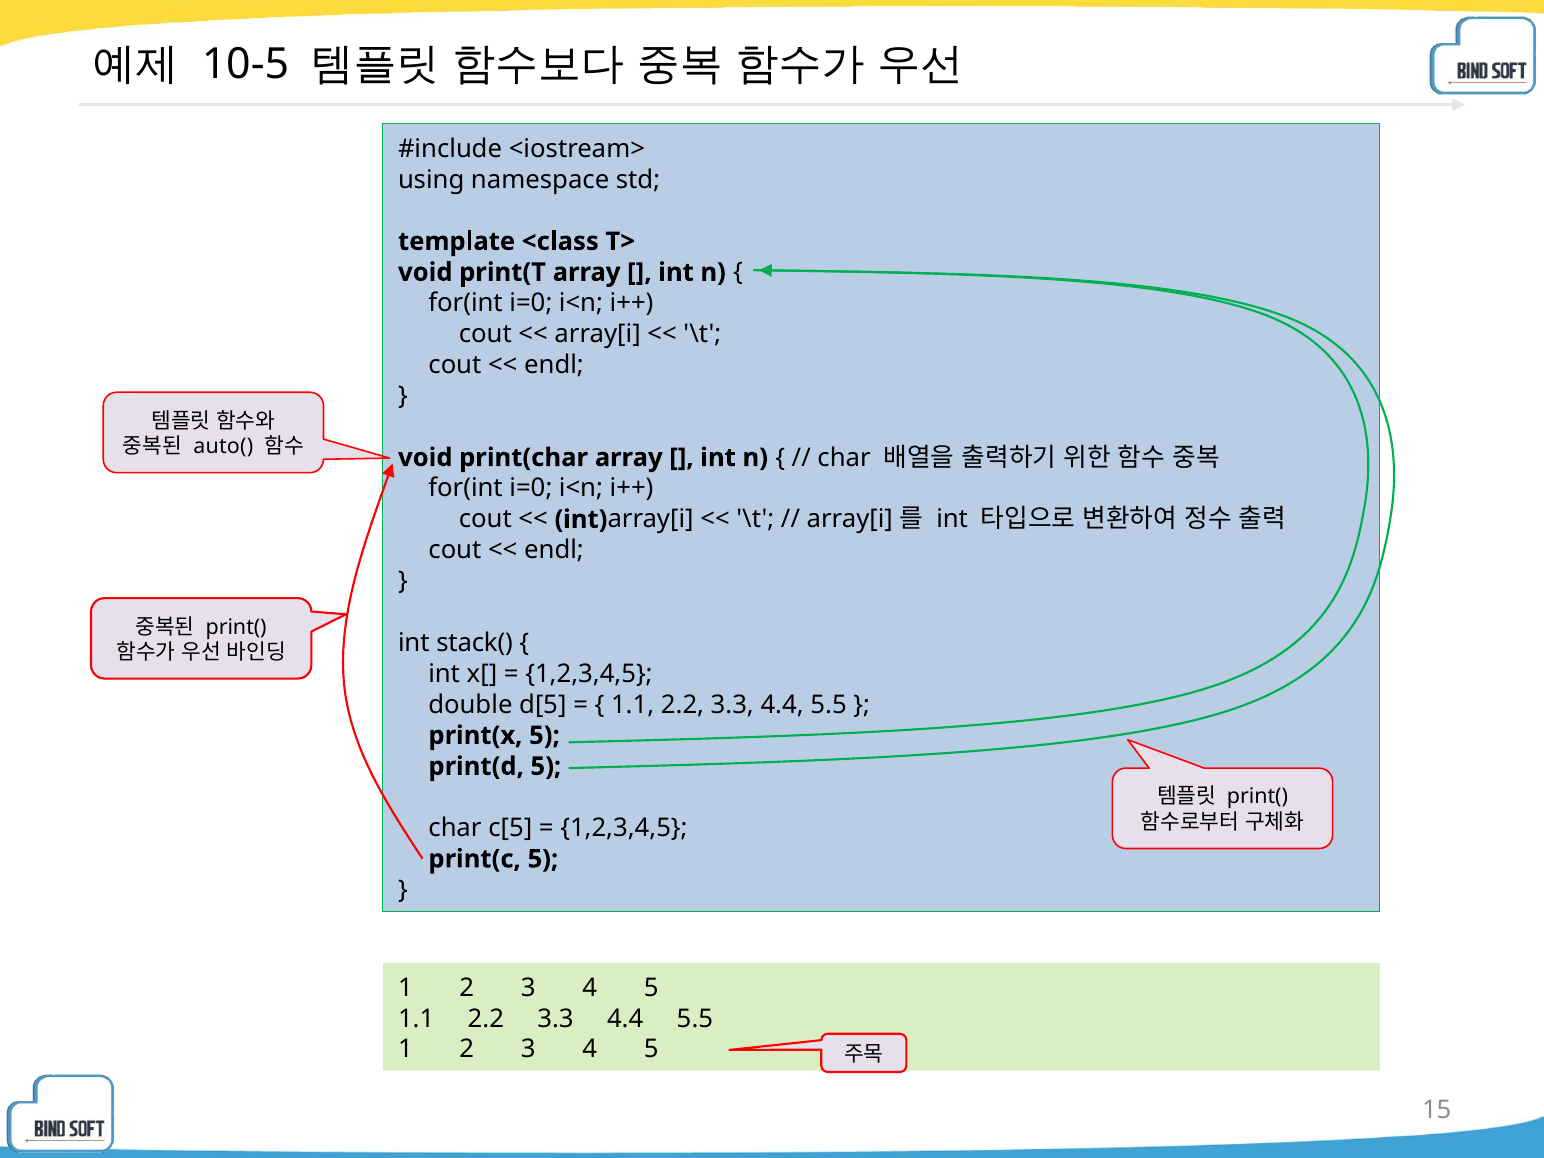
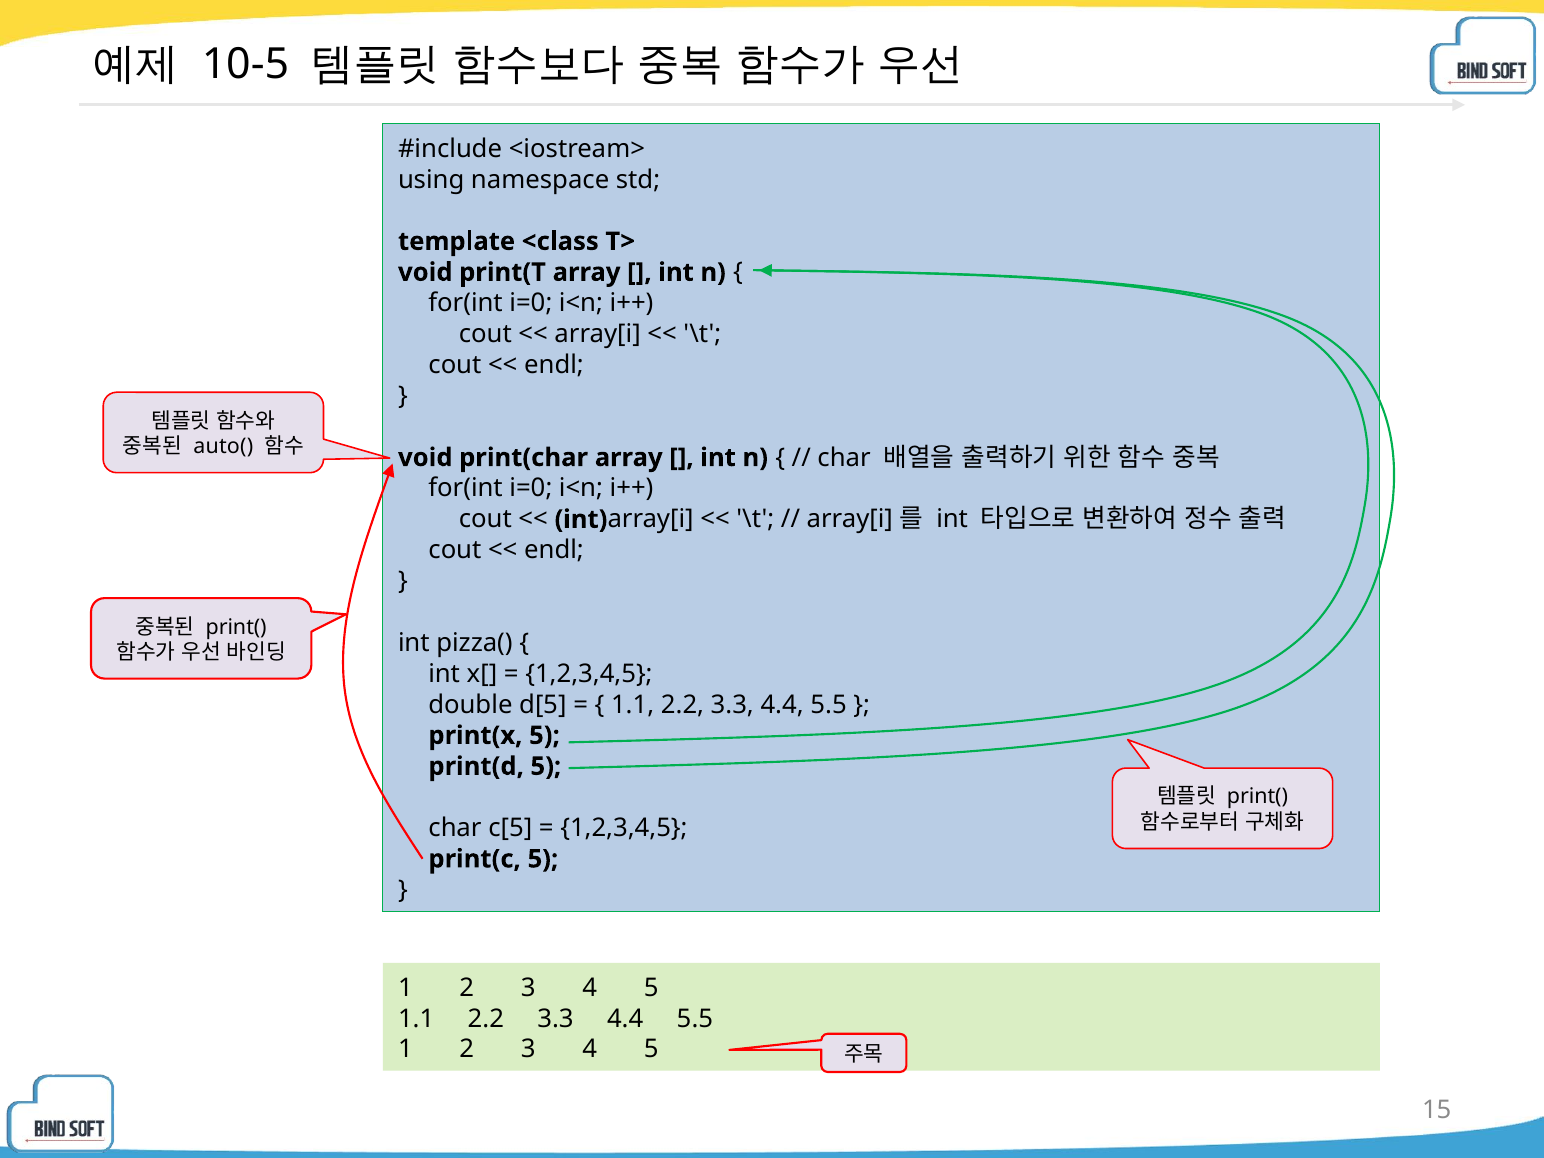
stack(: stack( -> pizza( (474, 643)
